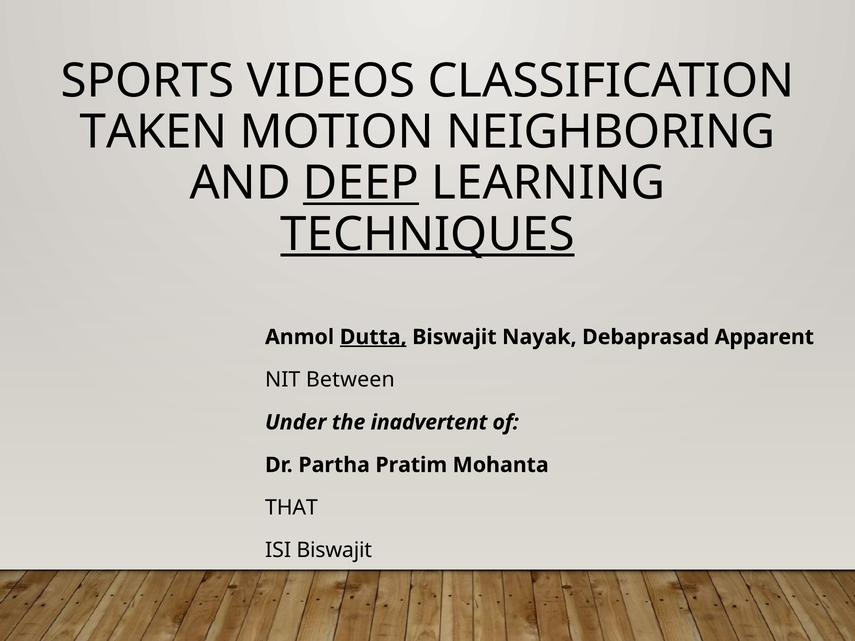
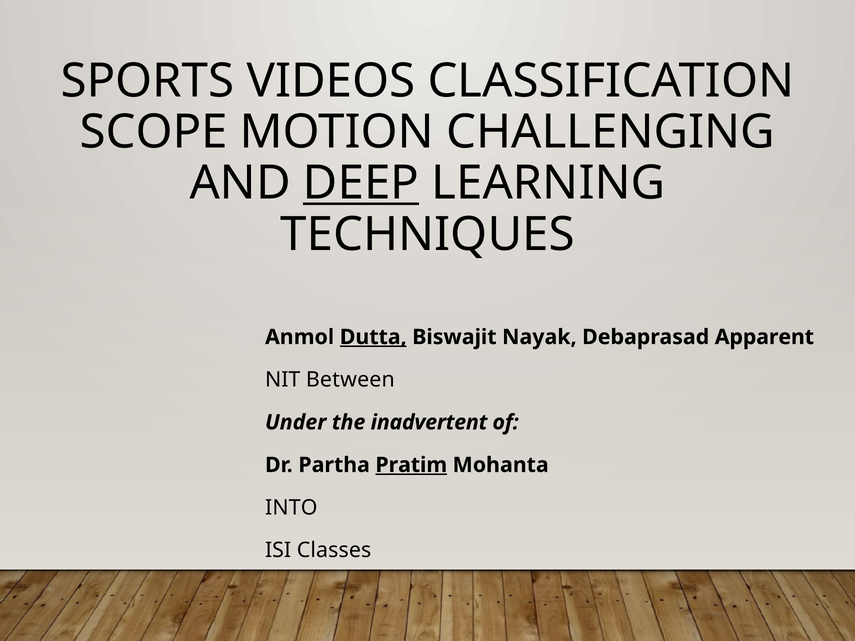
TAKEN: TAKEN -> SCOPE (154, 132)
NEIGHBORING: NEIGHBORING -> CHALLENGING (611, 132)
TECHNIQUES underline: present -> none (428, 235)
Pratim underline: none -> present (411, 465)
THAT: THAT -> INTO (291, 508)
ISI Biswajit: Biswajit -> Classes (334, 550)
